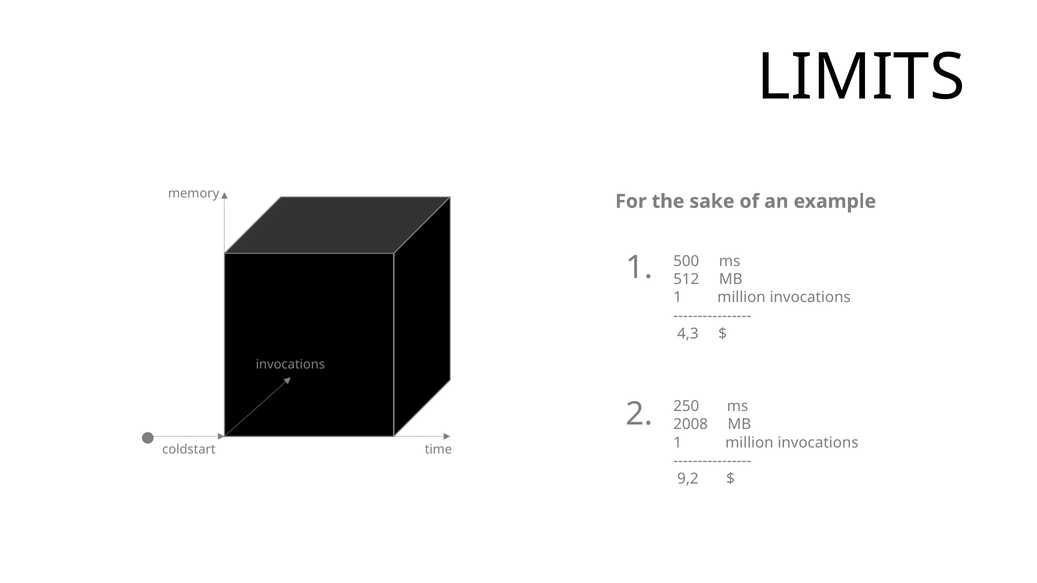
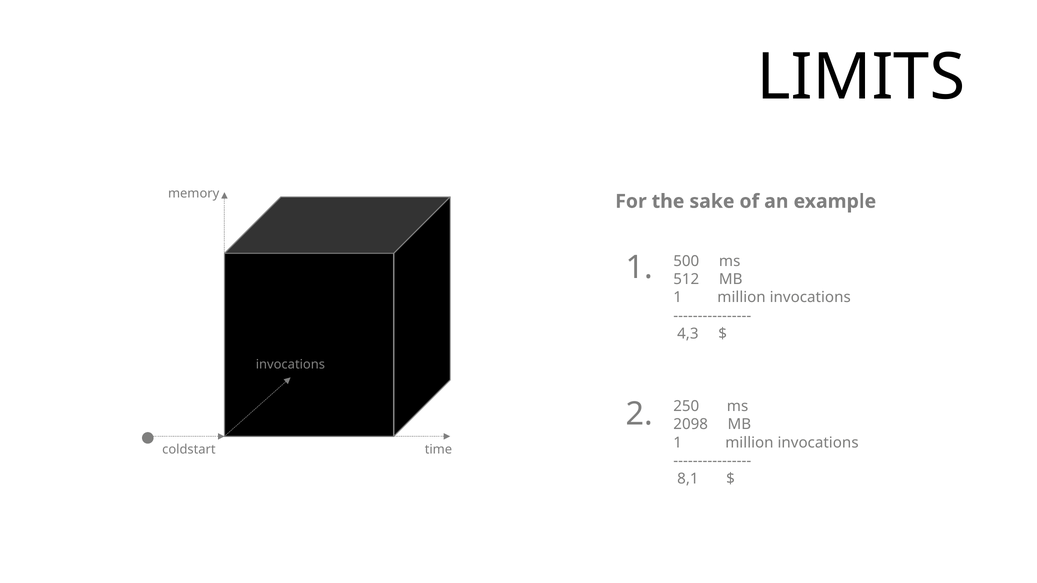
2008: 2008 -> 2098 (691, 425)
9,2: 9,2 -> 8,1 (688, 479)
